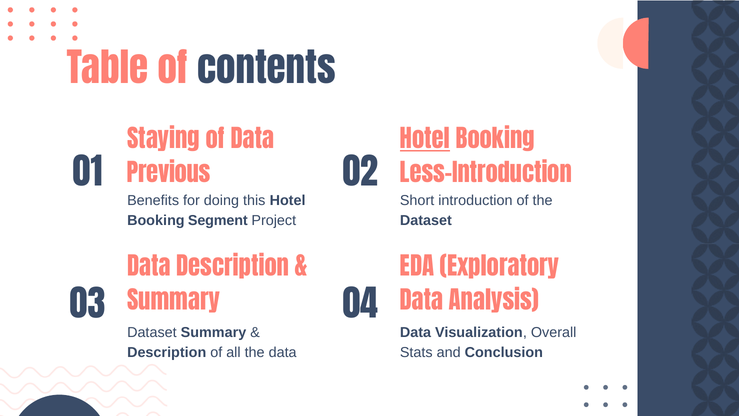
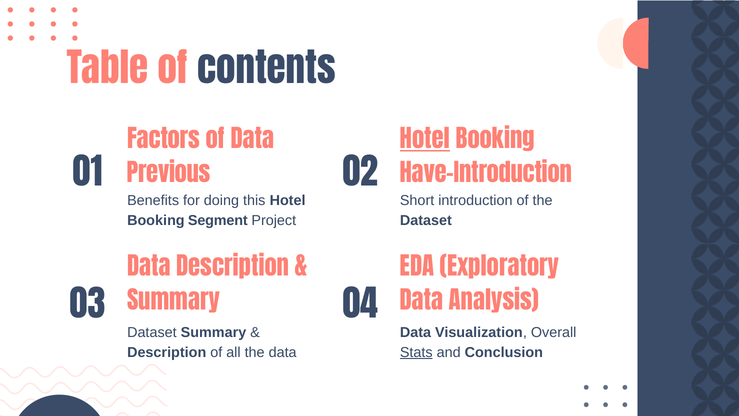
Staying: Staying -> Factors (164, 140)
Less-Introduction: Less-Introduction -> Have-Introduction (486, 174)
Stats underline: none -> present (416, 352)
